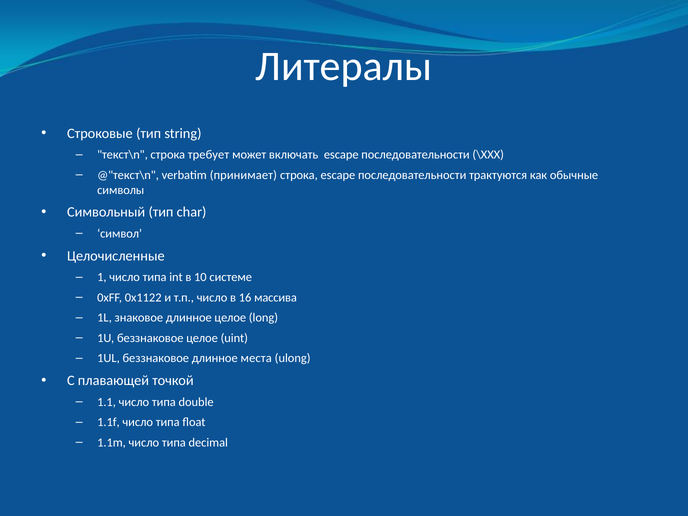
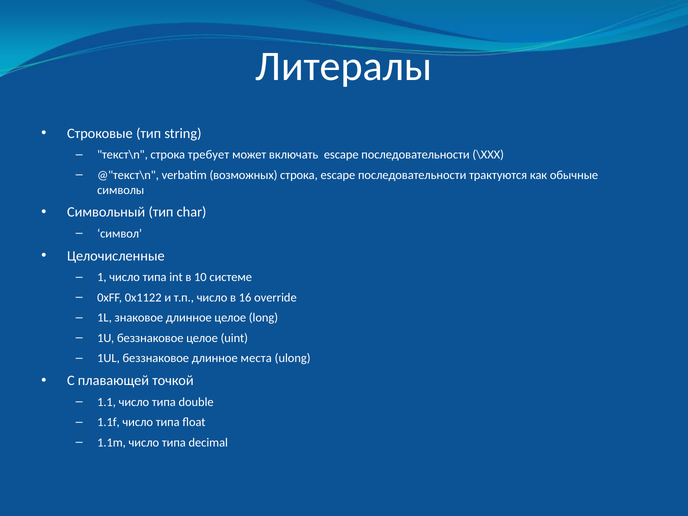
принимает: принимает -> возможных (243, 175)
массива: массива -> override (275, 297)
